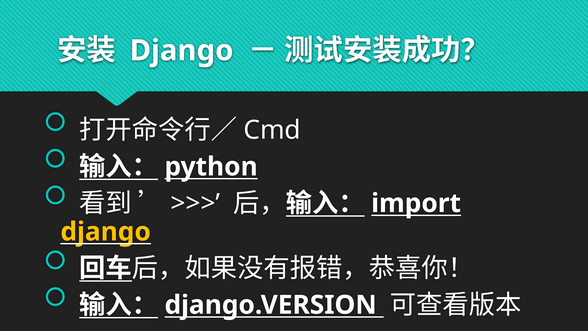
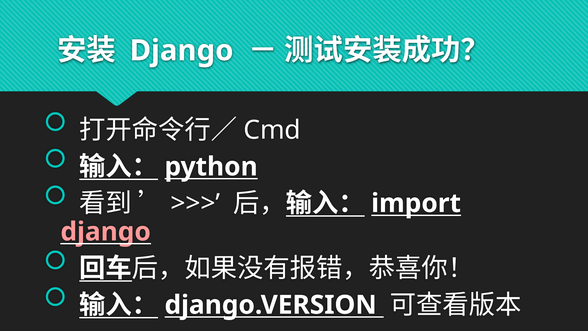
django colour: yellow -> pink (106, 232)
